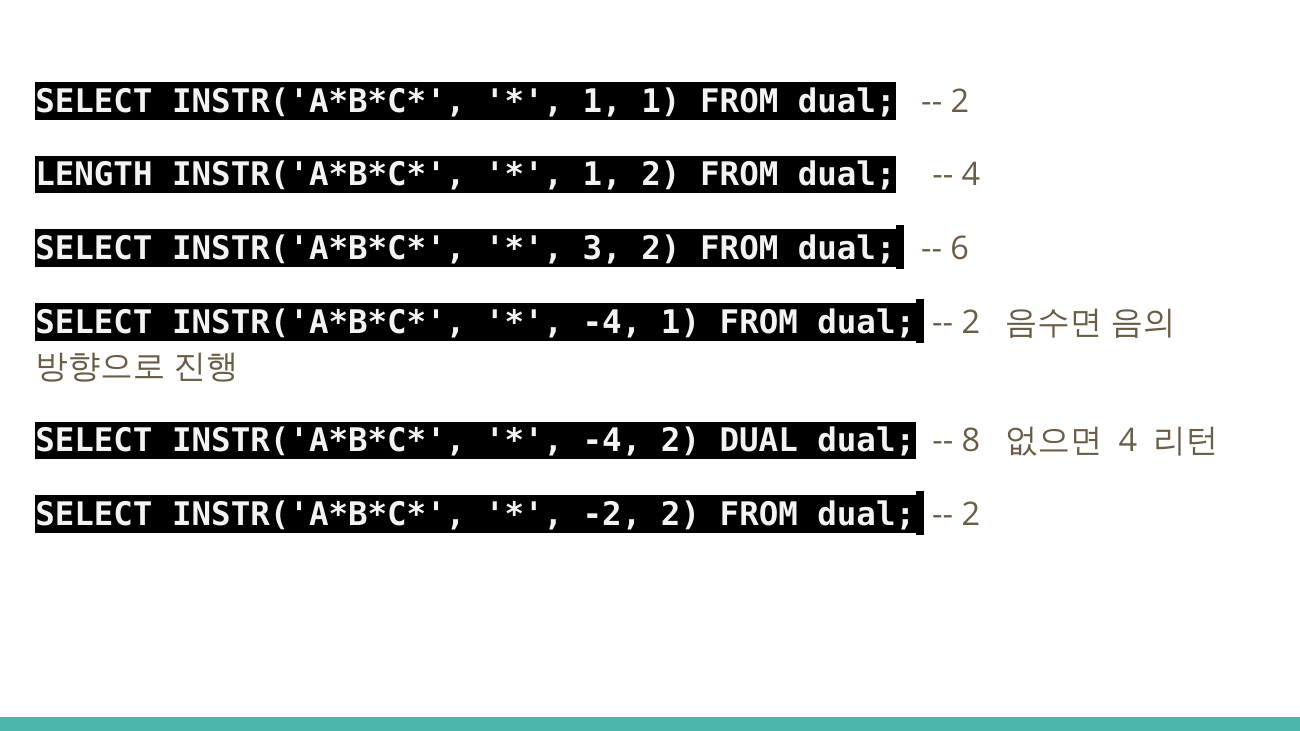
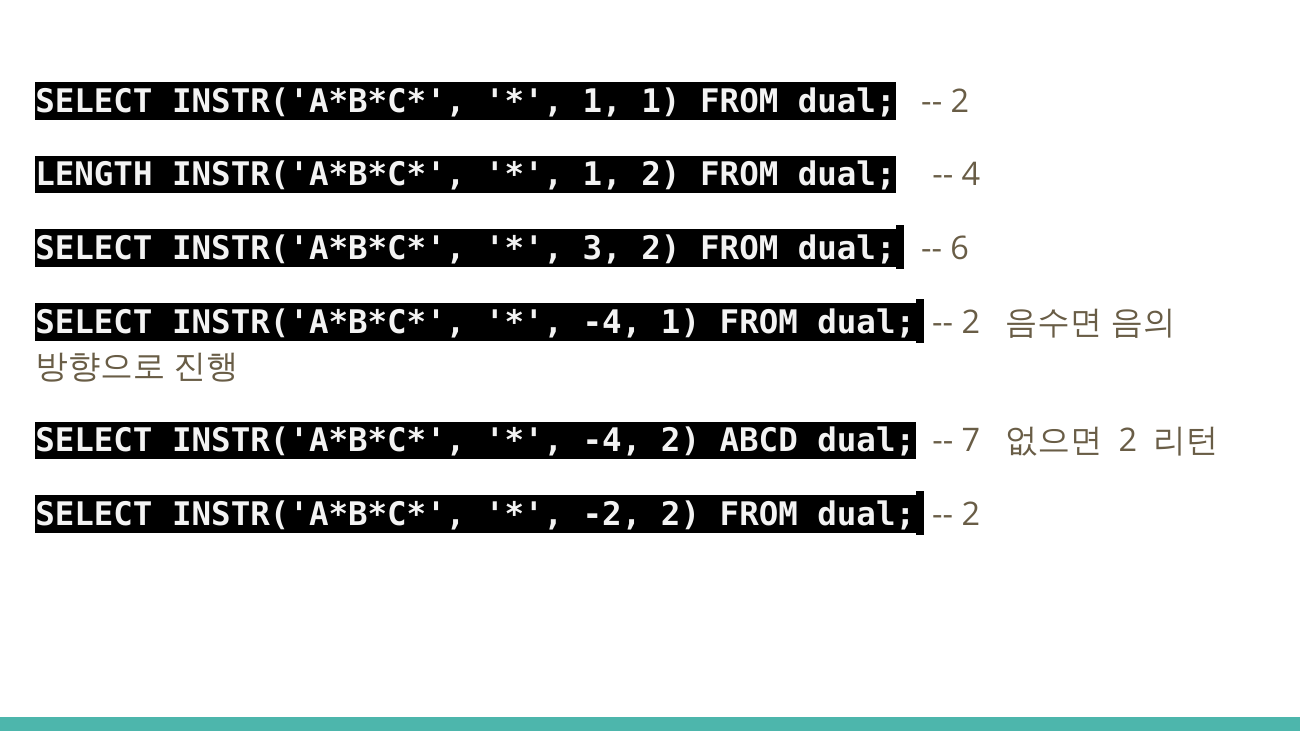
2 DUAL: DUAL -> ABCD (759, 441)
8: 8 -> 7 (971, 441)
4: 4 -> 2 (1128, 441)
